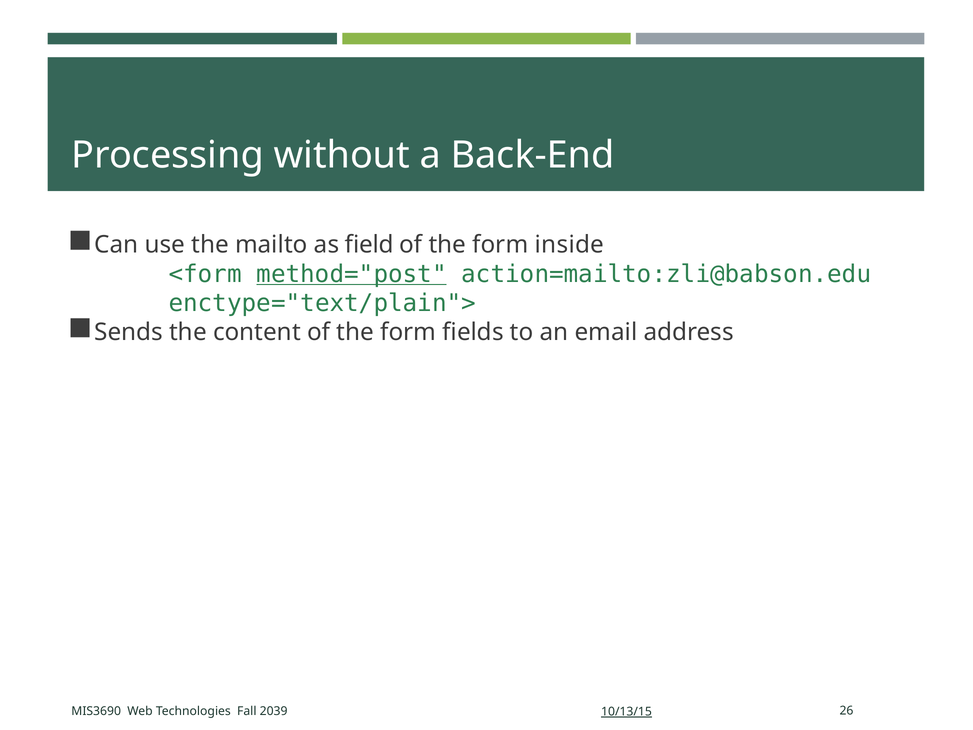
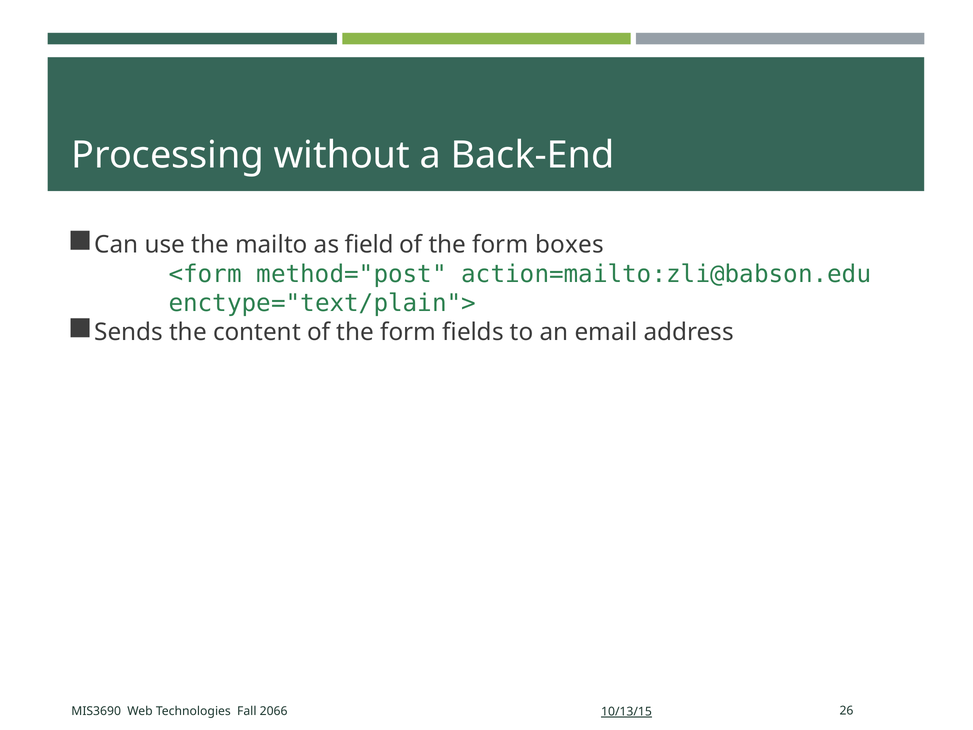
inside: inside -> boxes (569, 245)
method="post underline: present -> none (352, 274)
2039: 2039 -> 2066 (274, 711)
